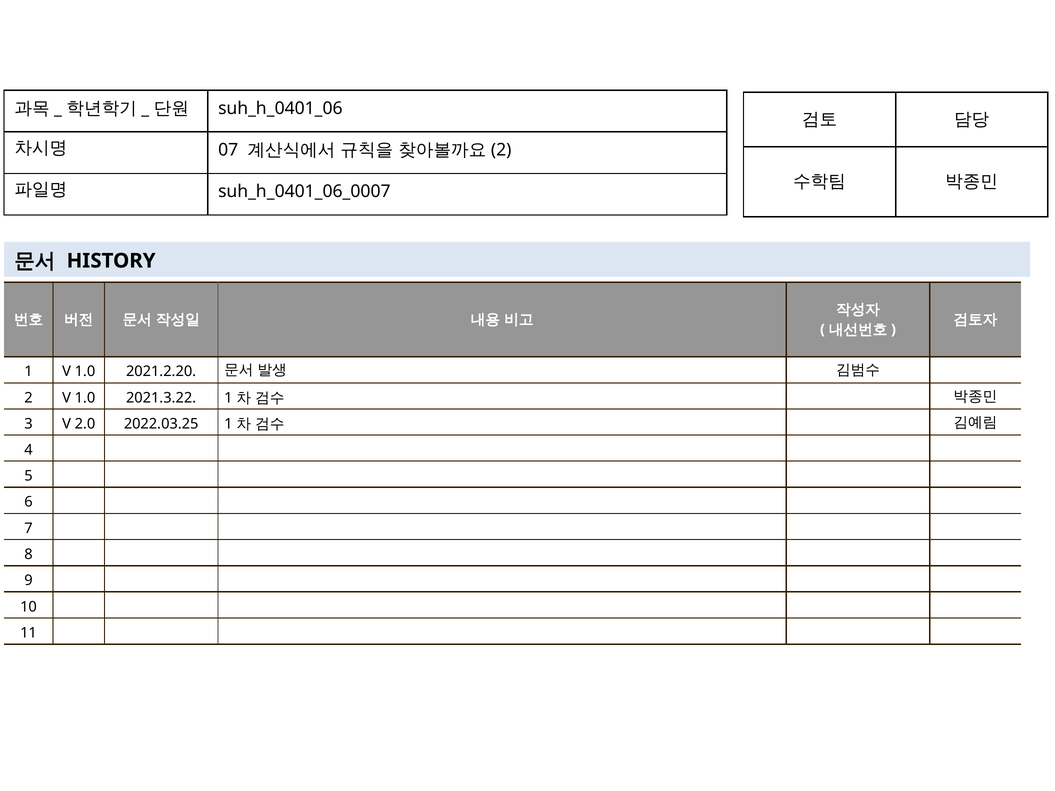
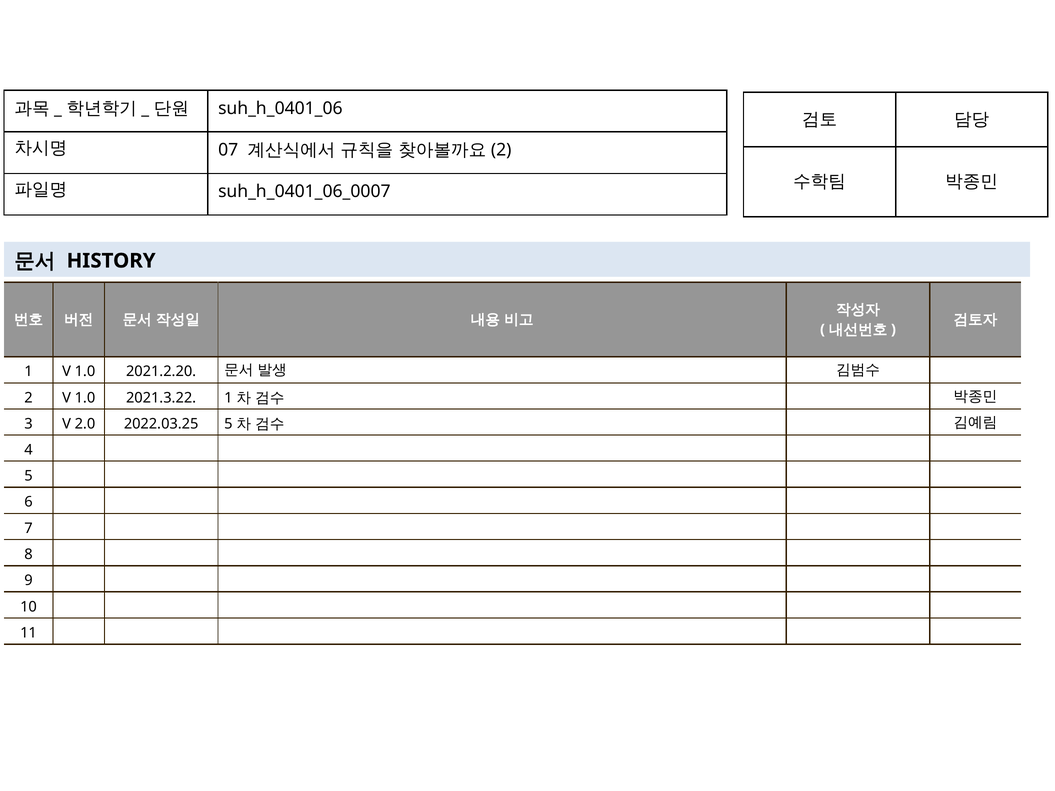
2022.03.25 1: 1 -> 5 (228, 424)
